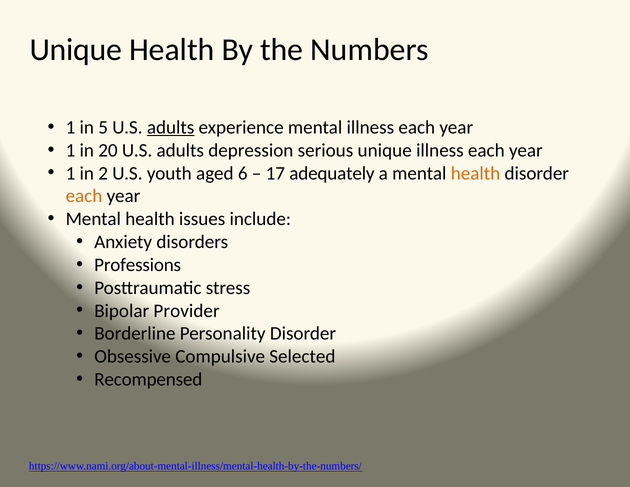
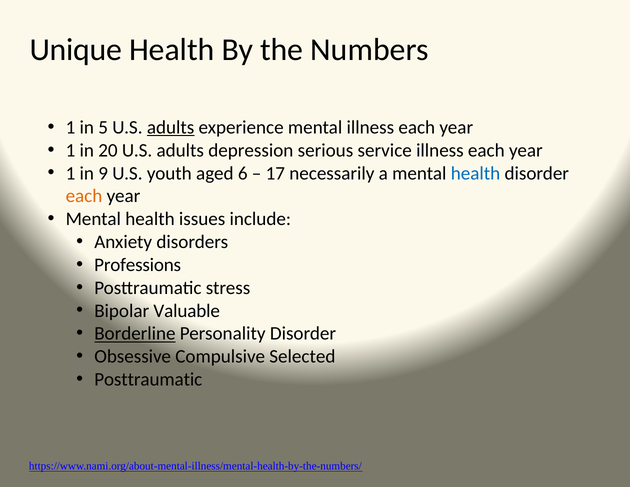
serious unique: unique -> service (385, 150)
2: 2 -> 9 (103, 173)
adequately: adequately -> necessarily (332, 173)
health colour: orange -> blue (476, 173)
Provider: Provider -> Valuable (187, 311)
Borderline underline: none -> present (135, 334)
Recompensed: Recompensed -> Posttraumatic (148, 379)
